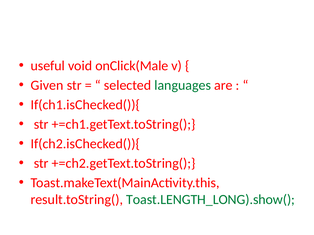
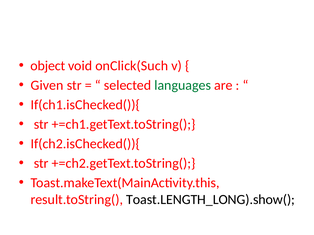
useful: useful -> object (48, 66)
onClick(Male: onClick(Male -> onClick(Such (132, 66)
Toast.LENGTH_LONG).show( colour: green -> black (211, 200)
